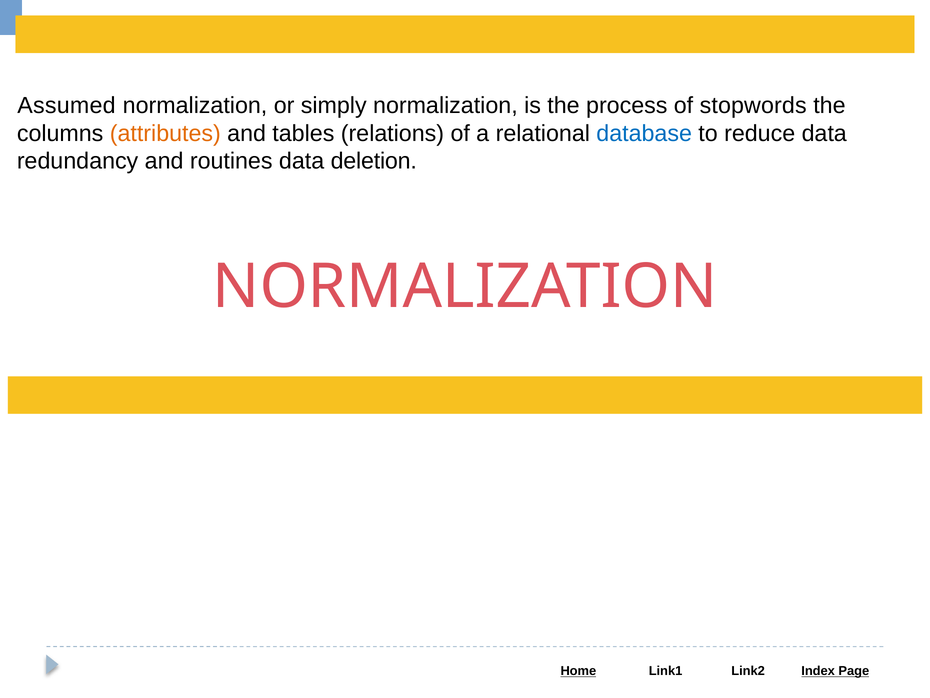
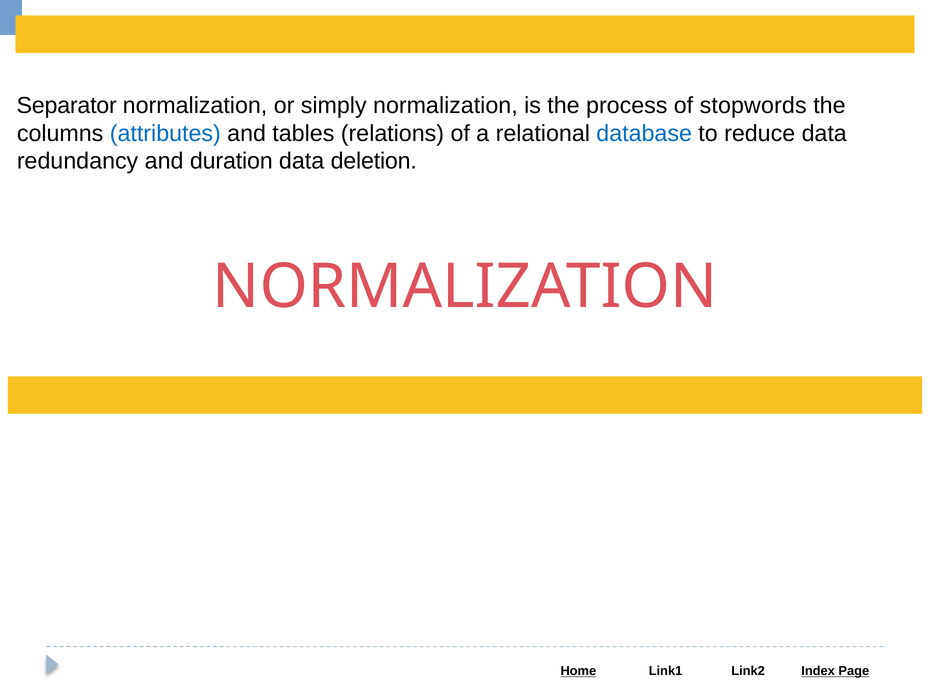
Assumed: Assumed -> Separator (67, 105)
attributes colour: orange -> blue (165, 133)
routines: routines -> duration (231, 161)
